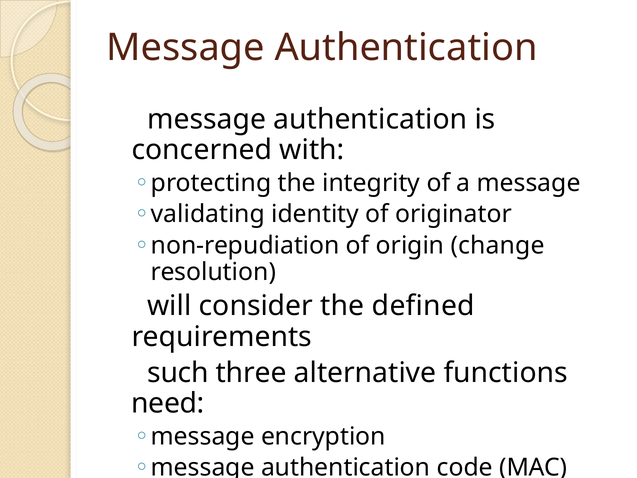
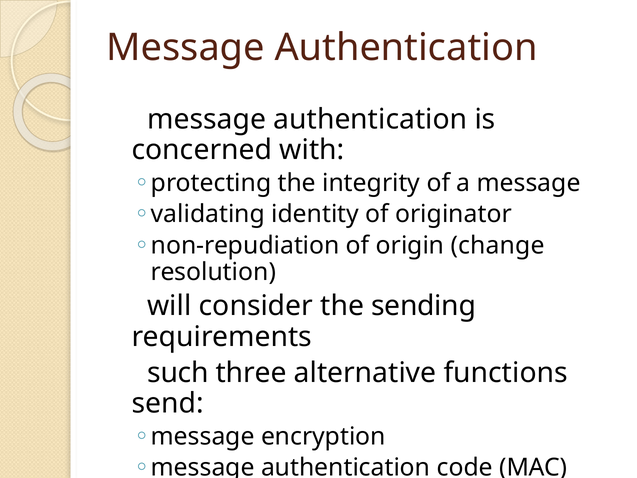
defined: defined -> sending (424, 306)
need: need -> send (168, 403)
